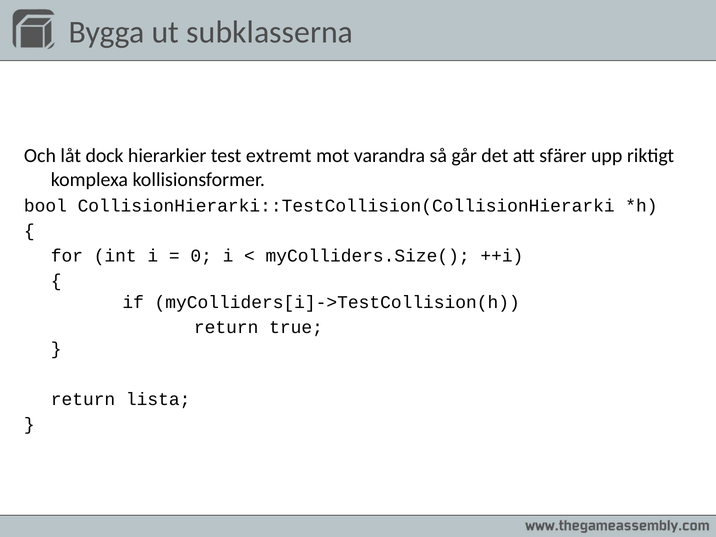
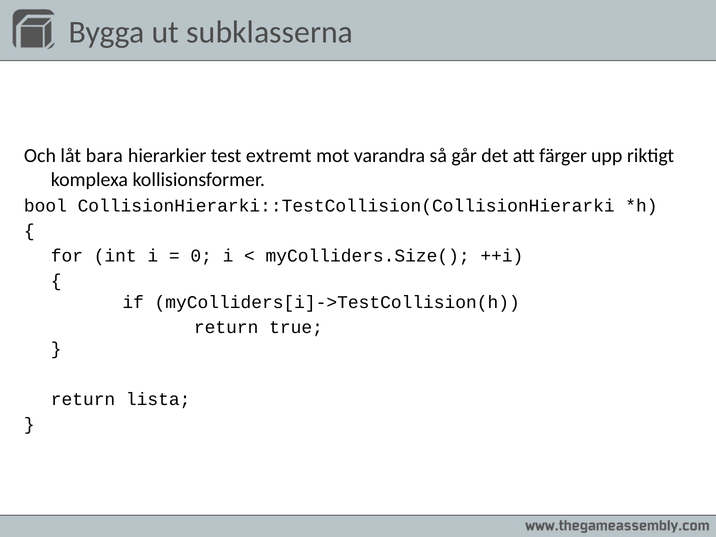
dock: dock -> bara (104, 156)
sfärer: sfärer -> färger (563, 156)
